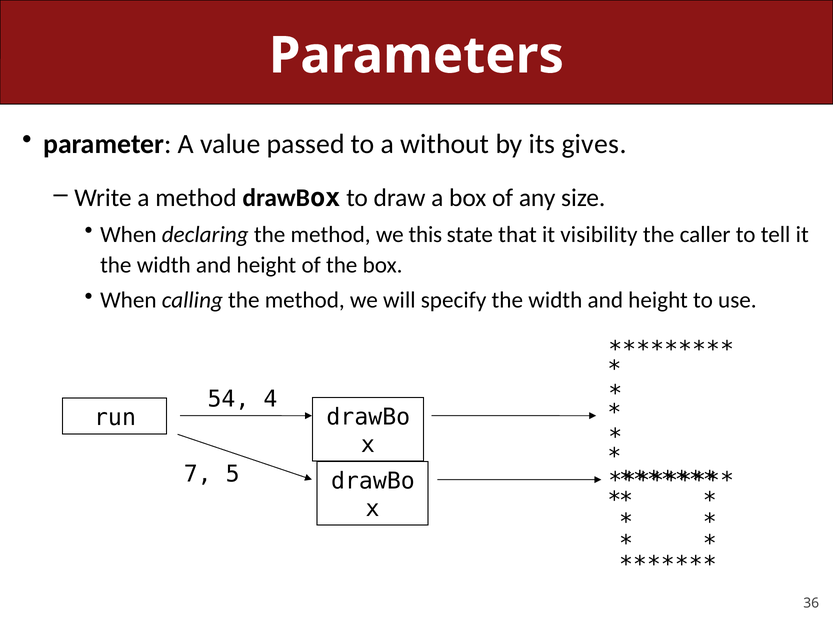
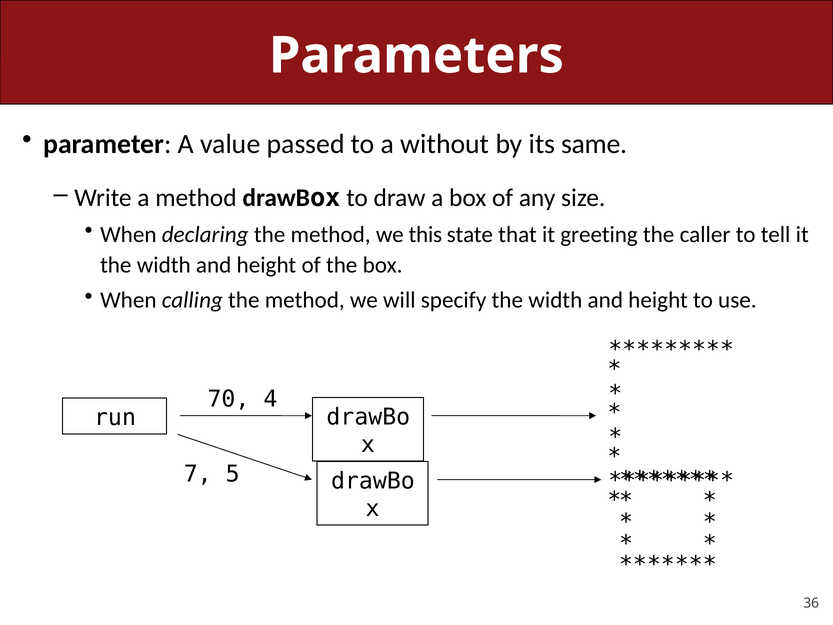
gives: gives -> same (594, 144)
visibility: visibility -> greeting (599, 234)
54: 54 -> 70 (228, 399)
